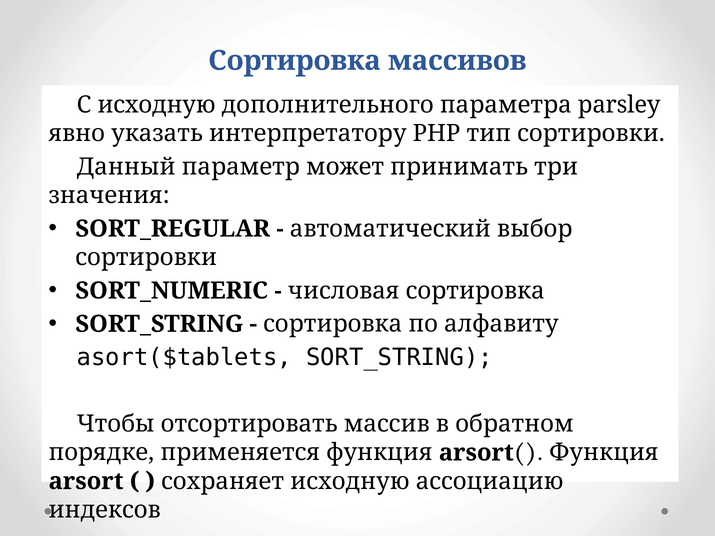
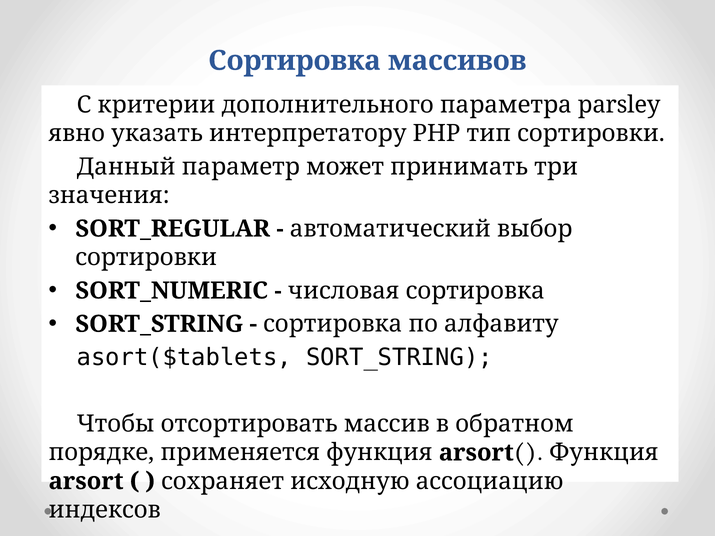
С исходную: исходную -> критерии (156, 105)
